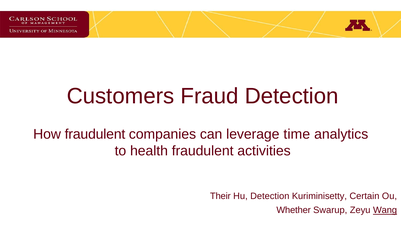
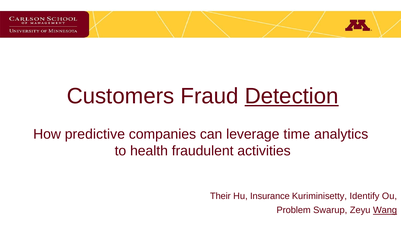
Detection underline: none -> present (292, 96)
How fraudulent: fraudulent -> predictive (95, 134)
Hu Detection: Detection -> Insurance (270, 196)
Certain: Certain -> Identify (364, 196)
Whether: Whether -> Problem (294, 210)
